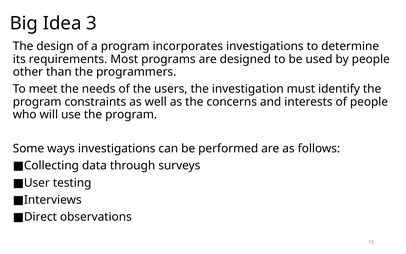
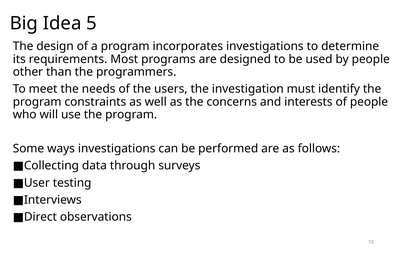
3: 3 -> 5 (92, 23)
